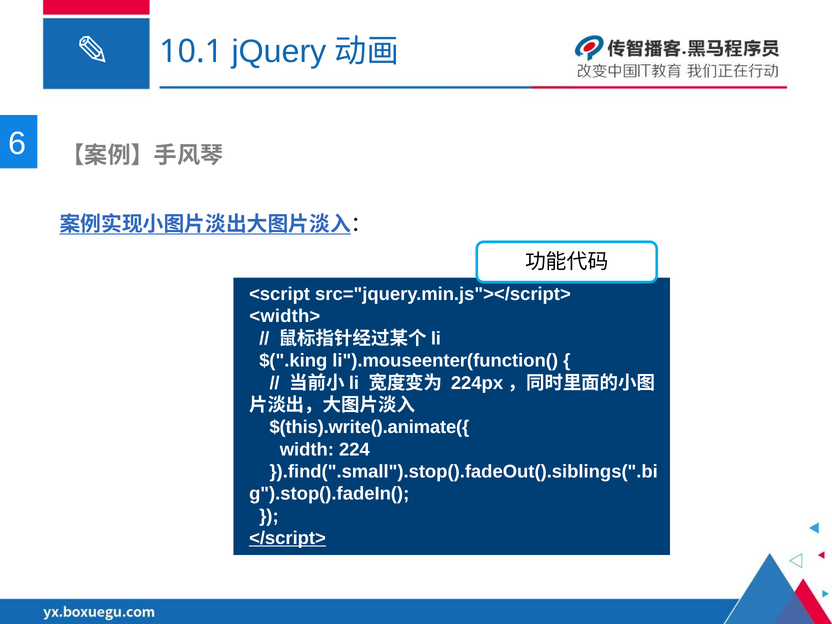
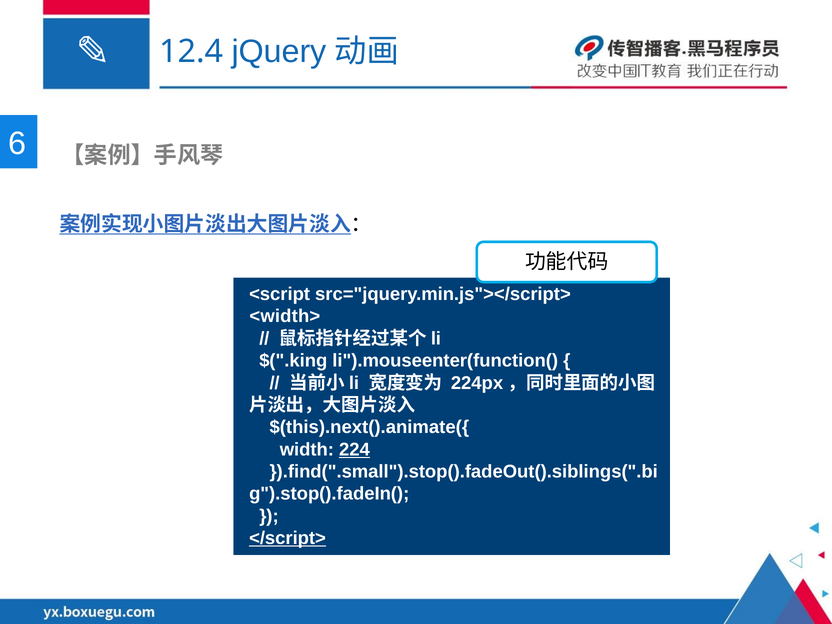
10.1: 10.1 -> 12.4 (191, 52)
$(this).write().animate({: $(this).write().animate({ -> $(this).next().animate({ (369, 427)
224 underline: none -> present (354, 449)
